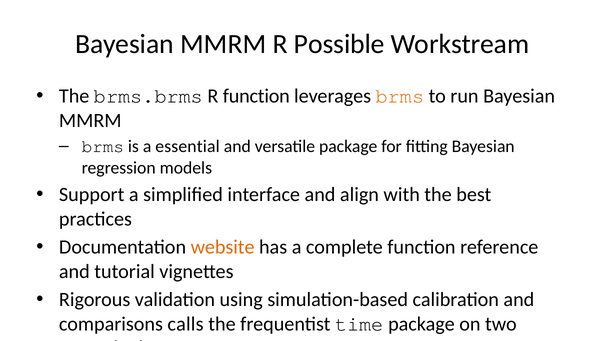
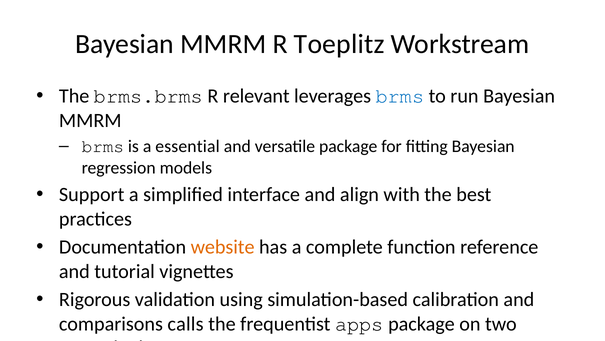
Possible: Possible -> Toeplitz (339, 44)
R function: function -> relevant (256, 96)
brms colour: orange -> blue (400, 96)
time: time -> apps (359, 323)
